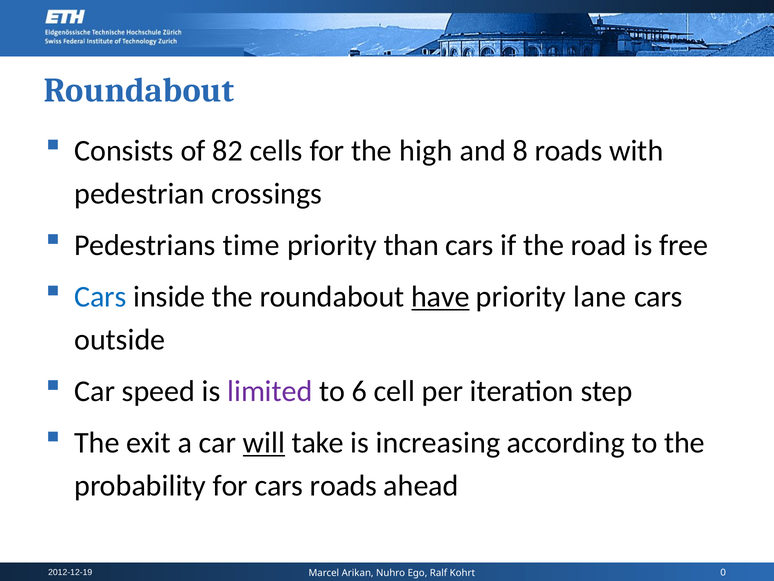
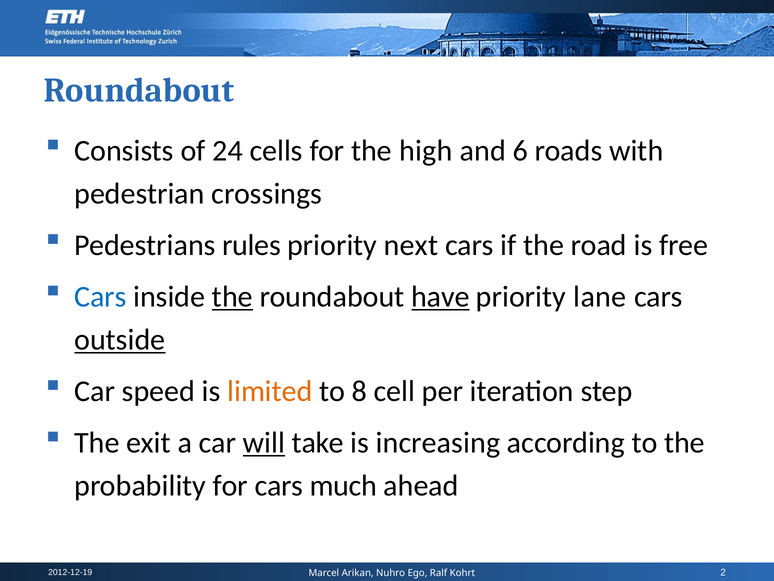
82: 82 -> 24 (228, 151)
8: 8 -> 6 (520, 151)
time: time -> rules (252, 245)
than: than -> next (411, 245)
the underline: none -> present (232, 297)
outside underline: none -> present (120, 339)
limited colour: purple -> orange (270, 391)
6: 6 -> 8 (359, 391)
cars roads: roads -> much (343, 485)
0: 0 -> 2 (723, 572)
